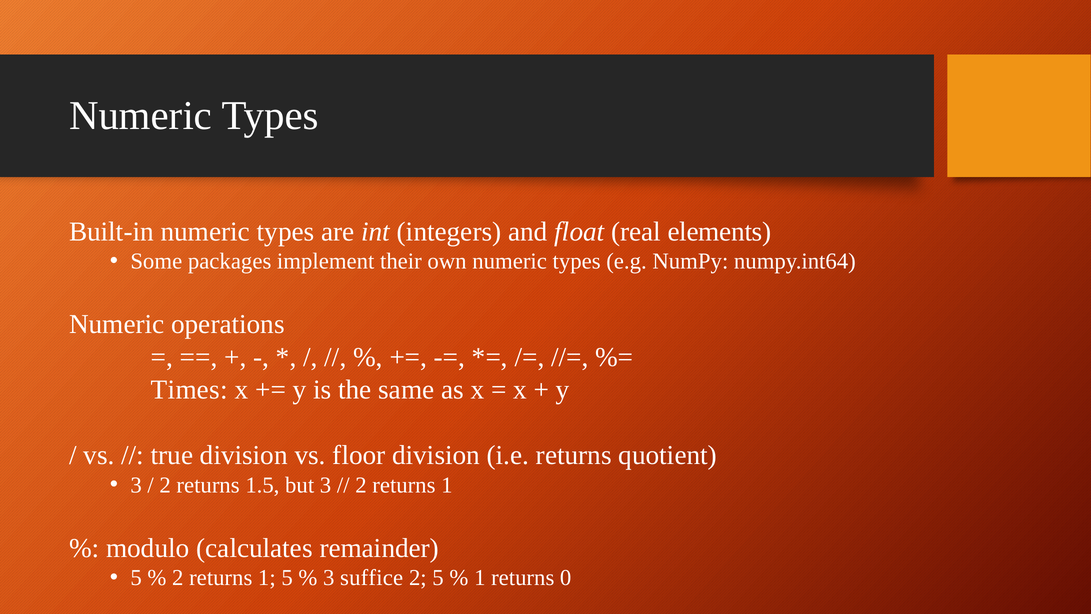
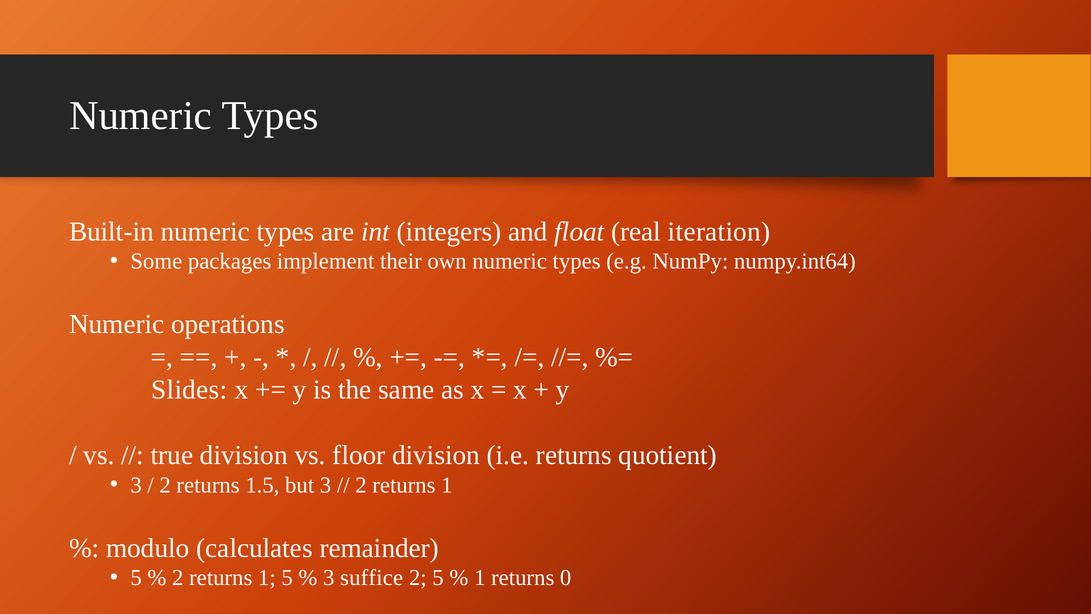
elements: elements -> iteration (719, 231)
Times: Times -> Slides (189, 390)
